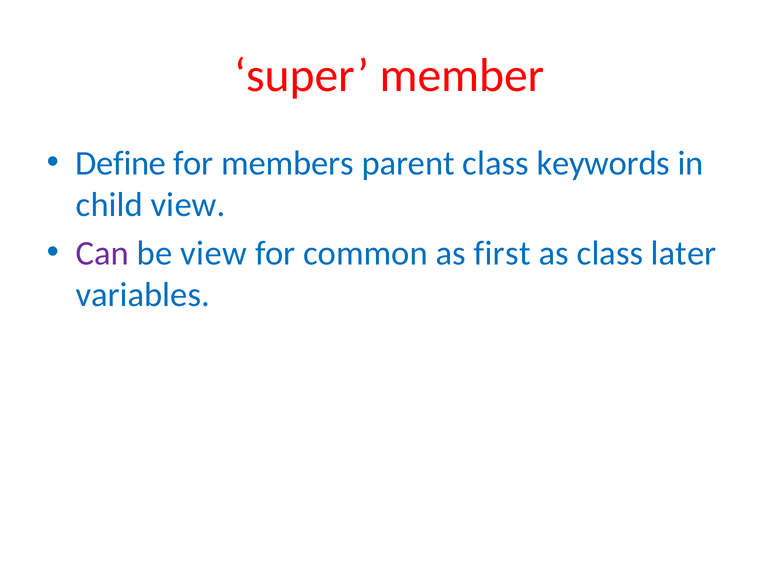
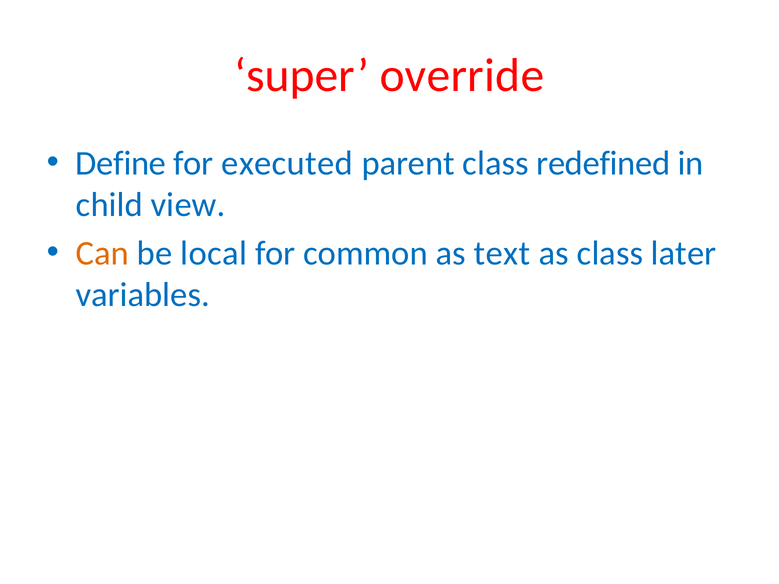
member: member -> override (462, 75)
members: members -> executed (287, 163)
keywords: keywords -> redefined (603, 163)
Can colour: purple -> orange (103, 253)
be view: view -> local (214, 253)
first: first -> text (502, 253)
